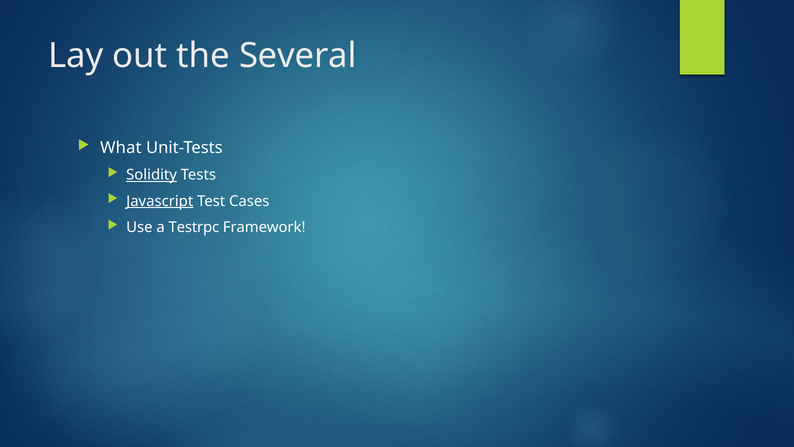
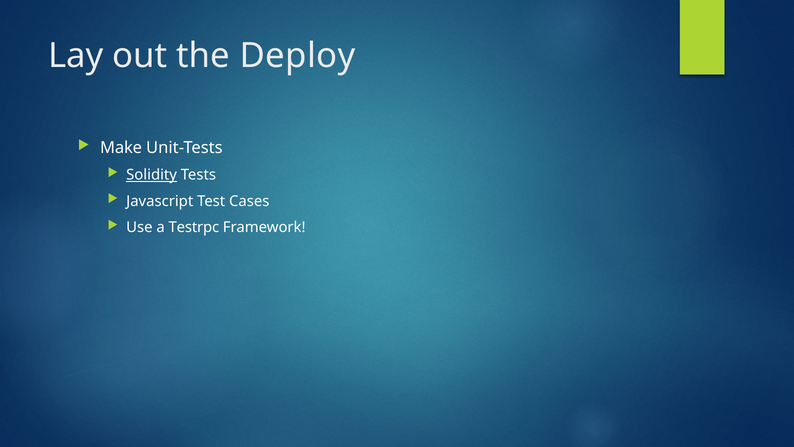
Several: Several -> Deploy (298, 56)
What: What -> Make (121, 148)
Javascript underline: present -> none (160, 201)
